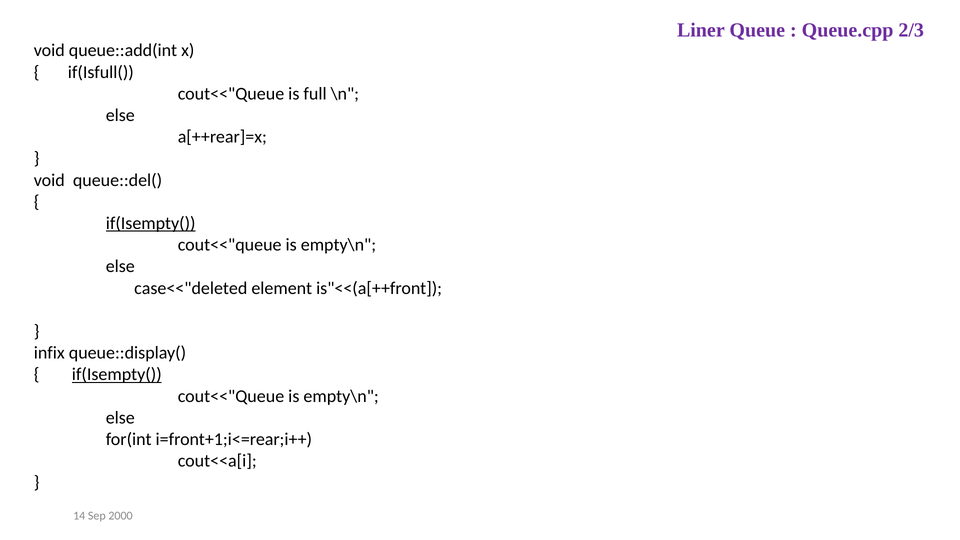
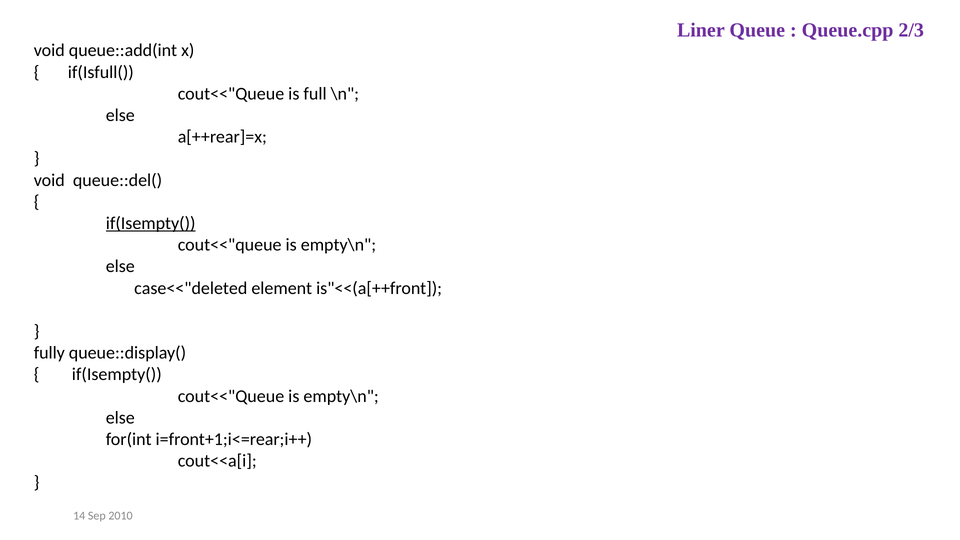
infix: infix -> fully (49, 353)
if(Isempty( underline: present -> none (117, 375)
2000: 2000 -> 2010 (121, 516)
